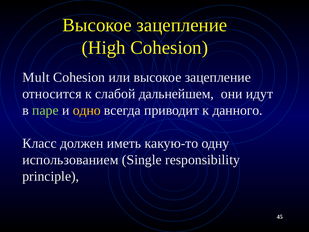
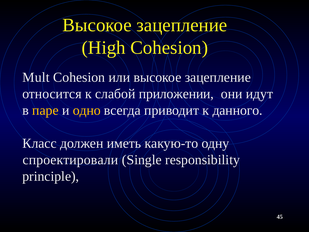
дальнейшем: дальнейшем -> приложении (176, 94)
паре colour: light green -> yellow (45, 110)
использованием: использованием -> спроектировали (70, 160)
